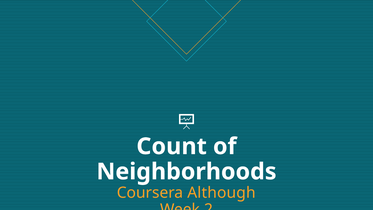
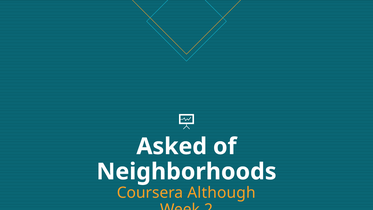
Count: Count -> Asked (172, 146)
